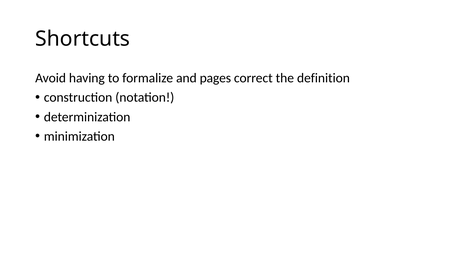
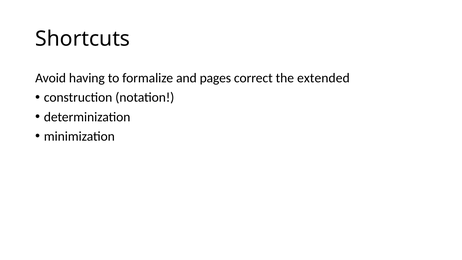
definition: definition -> extended (323, 78)
